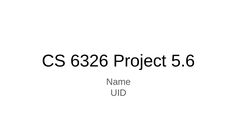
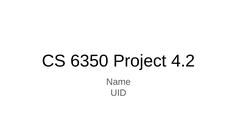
6326: 6326 -> 6350 (89, 61)
5.6: 5.6 -> 4.2 (183, 61)
